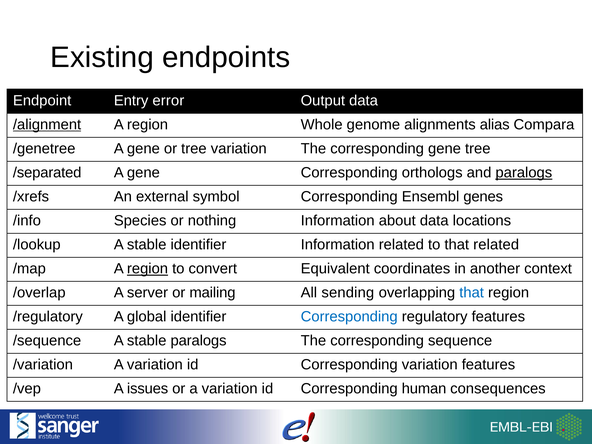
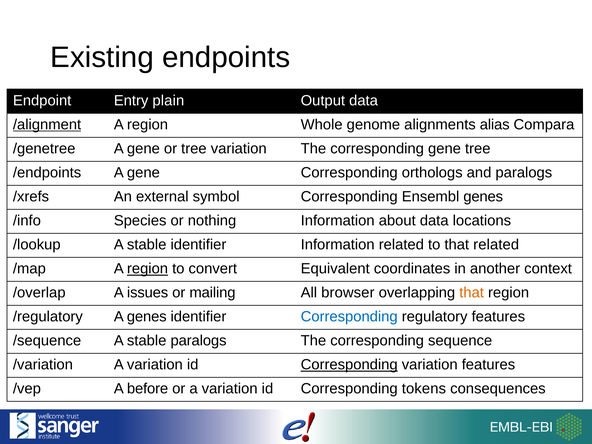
error: error -> plain (168, 101)
/separated: /separated -> /endpoints (47, 173)
paralogs underline: present -> none (524, 173)
server: server -> issues (148, 293)
sending: sending -> browser (348, 293)
that colour: blue -> orange (472, 293)
A global: global -> genes (147, 317)
Corresponding underline: none -> present (349, 365)
issues: issues -> before (148, 389)
human: human -> tokens (424, 389)
